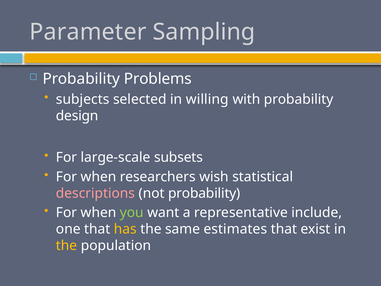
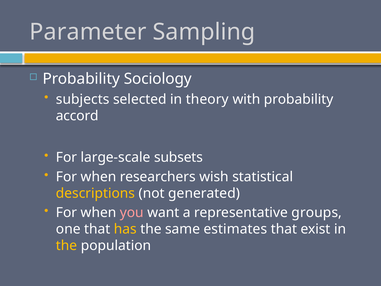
Problems: Problems -> Sociology (158, 79)
willing: willing -> theory (207, 99)
design: design -> accord (77, 116)
descriptions colour: pink -> yellow (96, 193)
not probability: probability -> generated (204, 193)
you colour: light green -> pink (132, 212)
include: include -> groups (317, 212)
